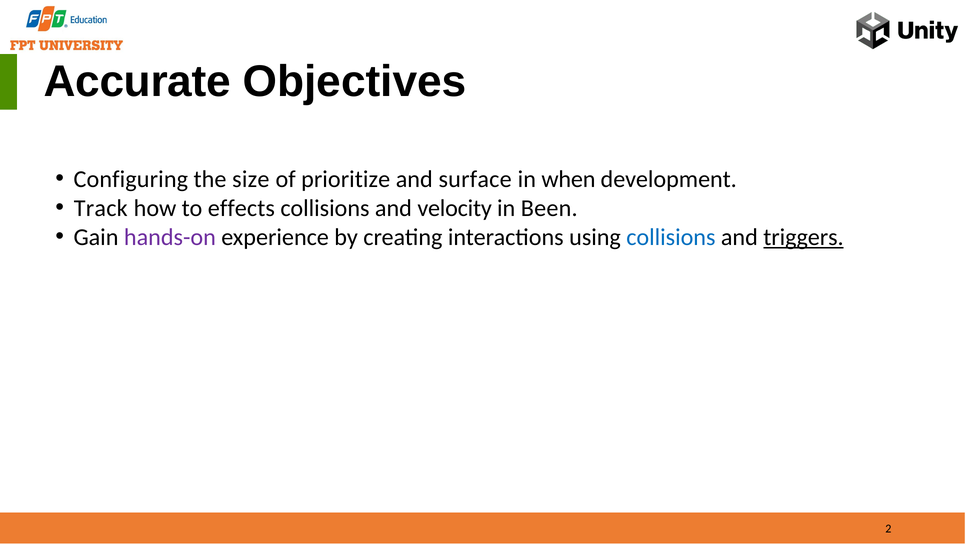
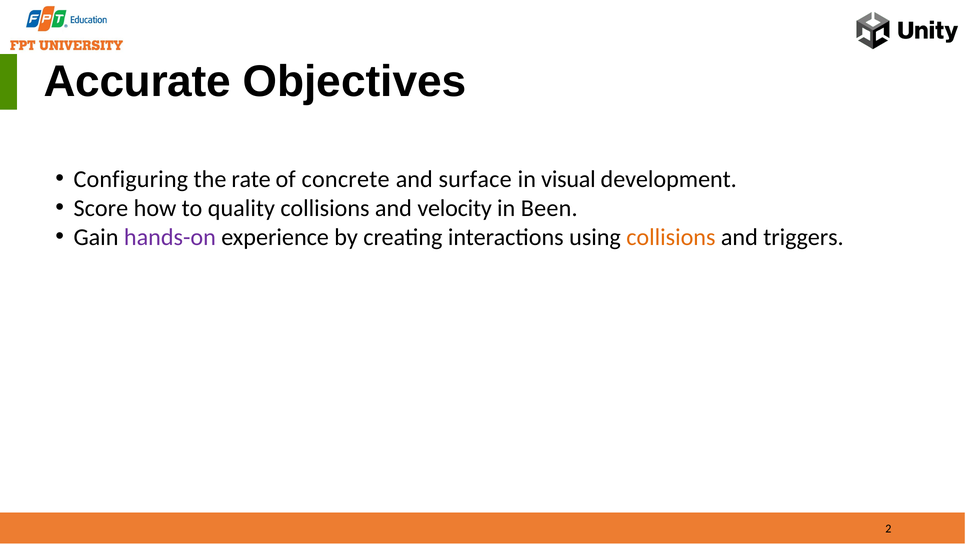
size: size -> rate (251, 179)
prioritize: prioritize -> concrete (346, 179)
when: when -> visual (568, 179)
Track: Track -> Score (101, 208)
effects: effects -> quality (241, 208)
collisions colour: blue -> orange (671, 237)
triggers underline: present -> none (804, 237)
